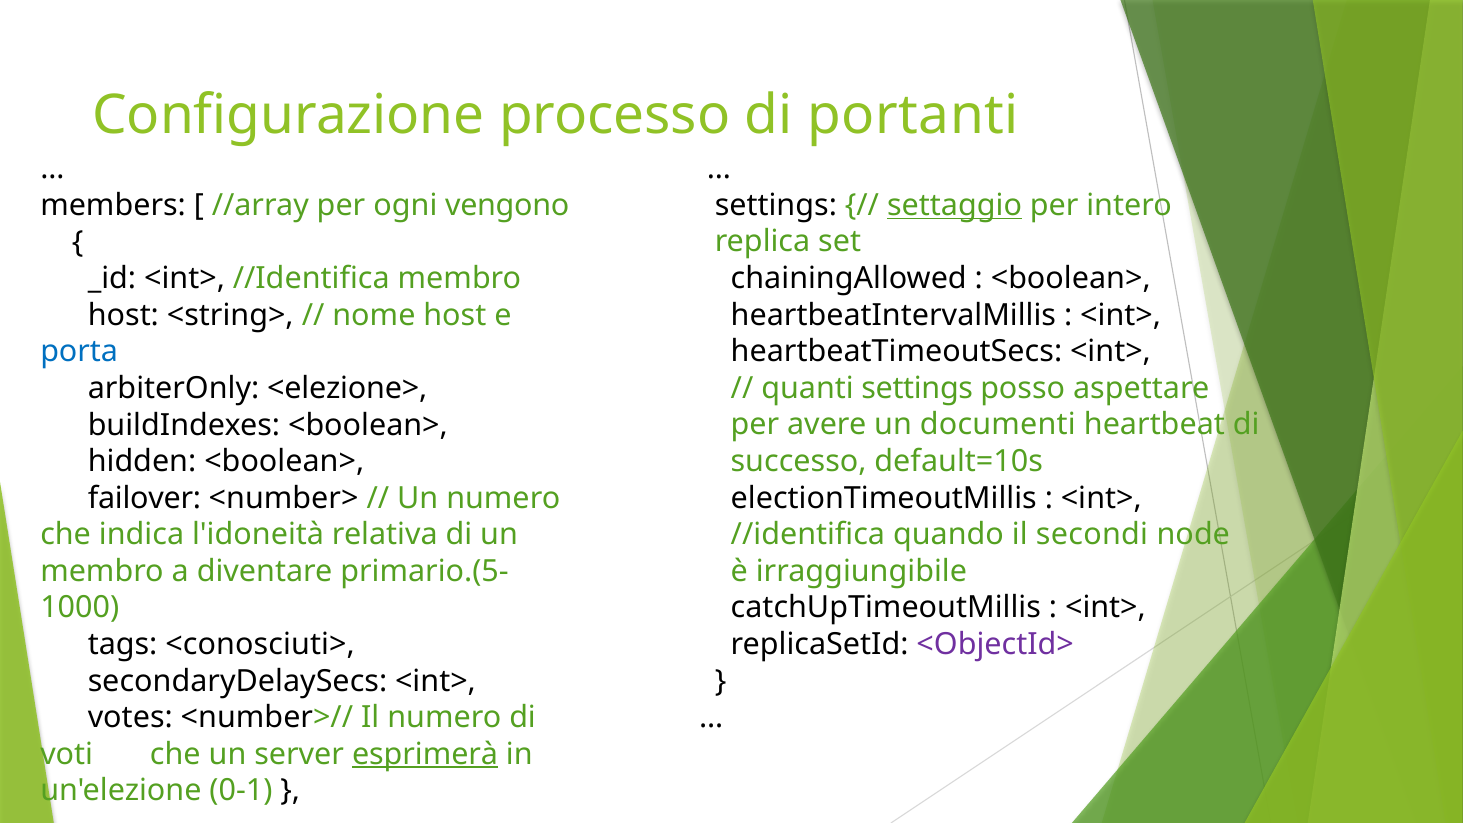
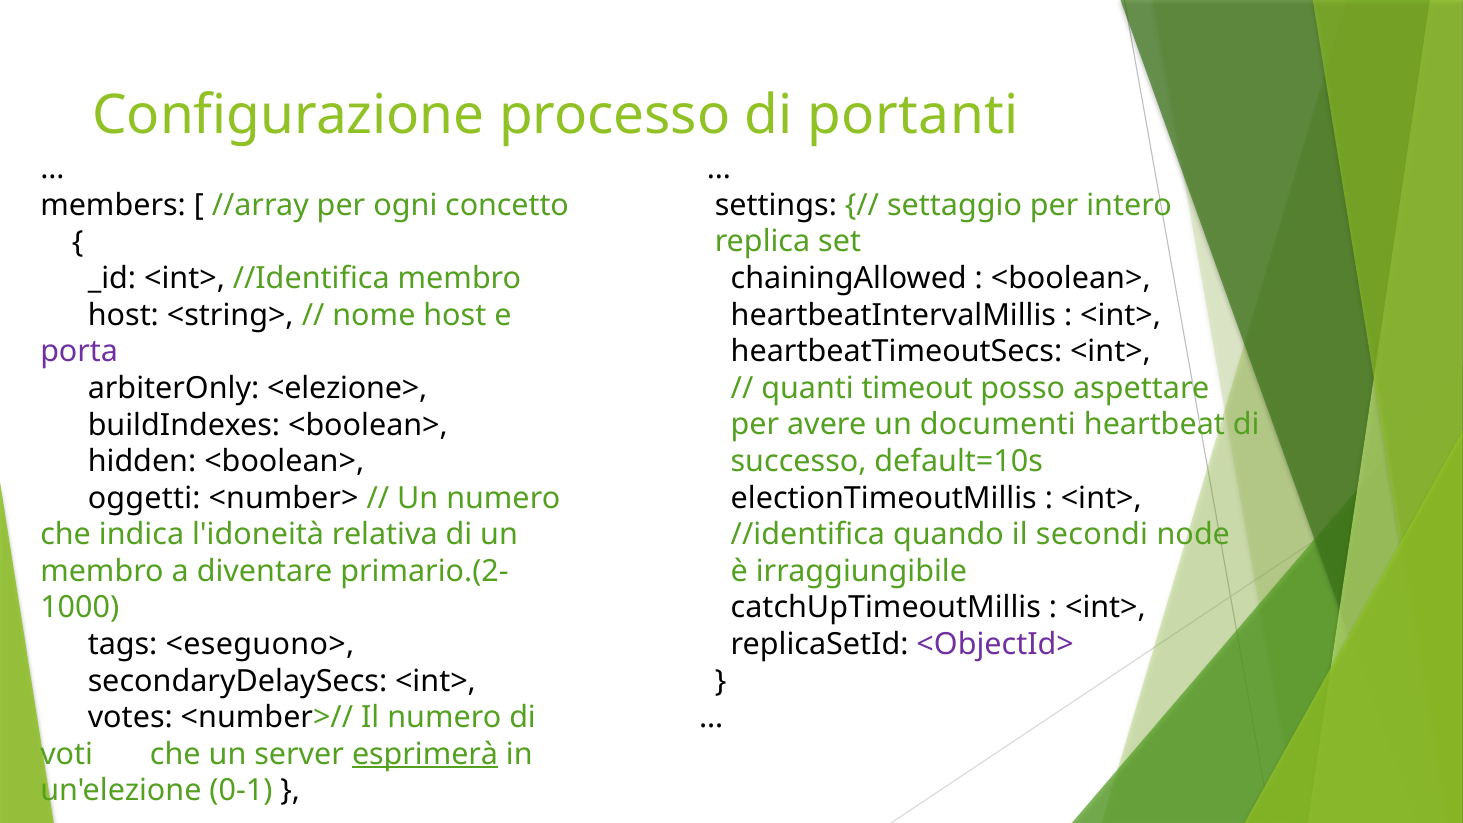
settaggio underline: present -> none (955, 205)
vengono: vengono -> concetto (507, 205)
porta colour: blue -> purple (79, 352)
quanti settings: settings -> timeout (917, 388)
failover: failover -> oggetti (144, 498)
primario.(5-: primario.(5- -> primario.(2- (425, 571)
<conosciuti>: <conosciuti> -> <eseguono> (260, 644)
